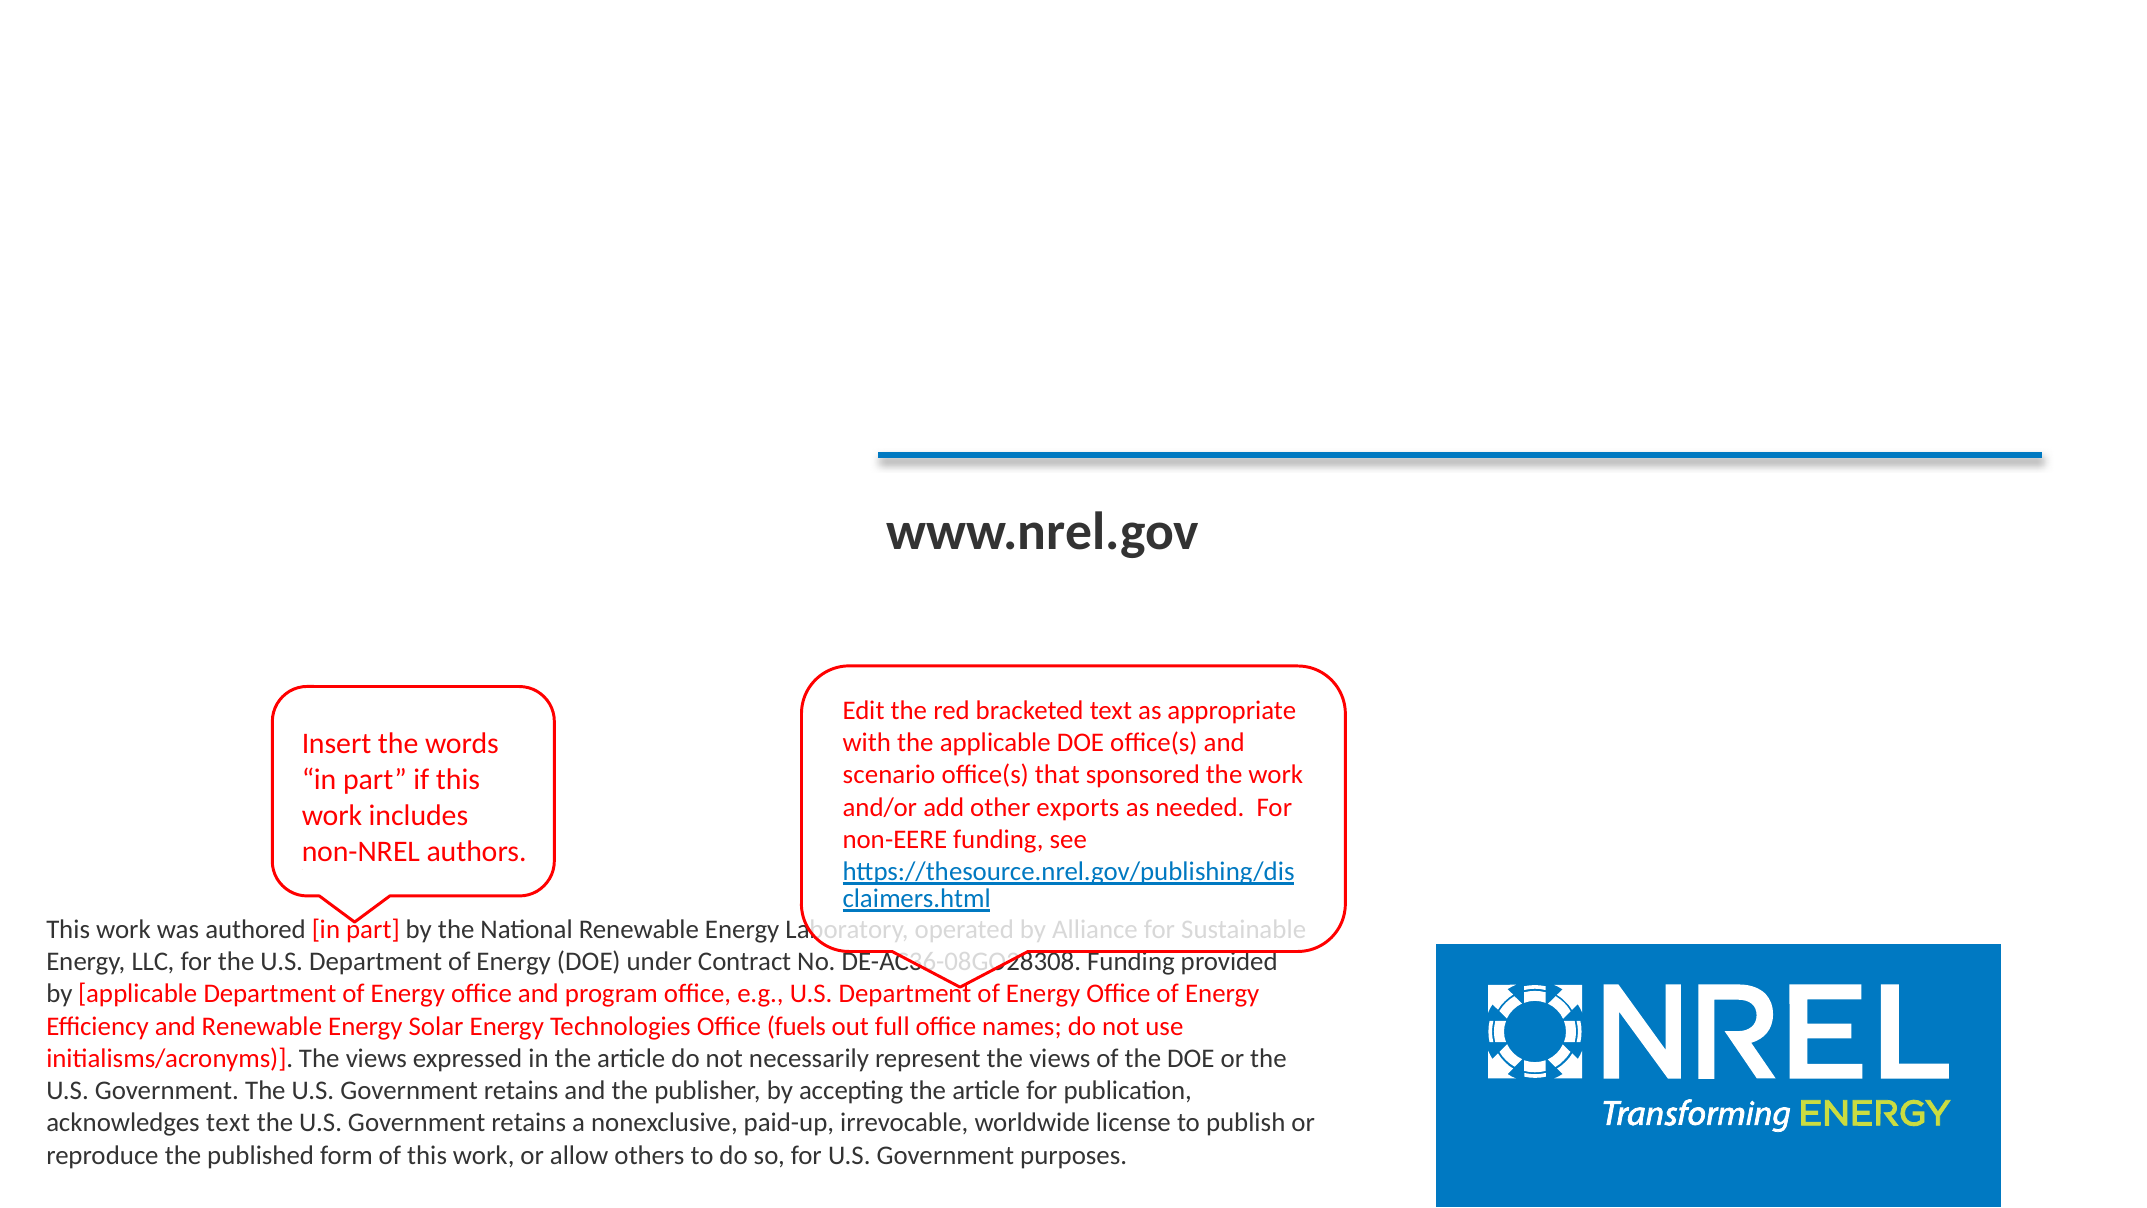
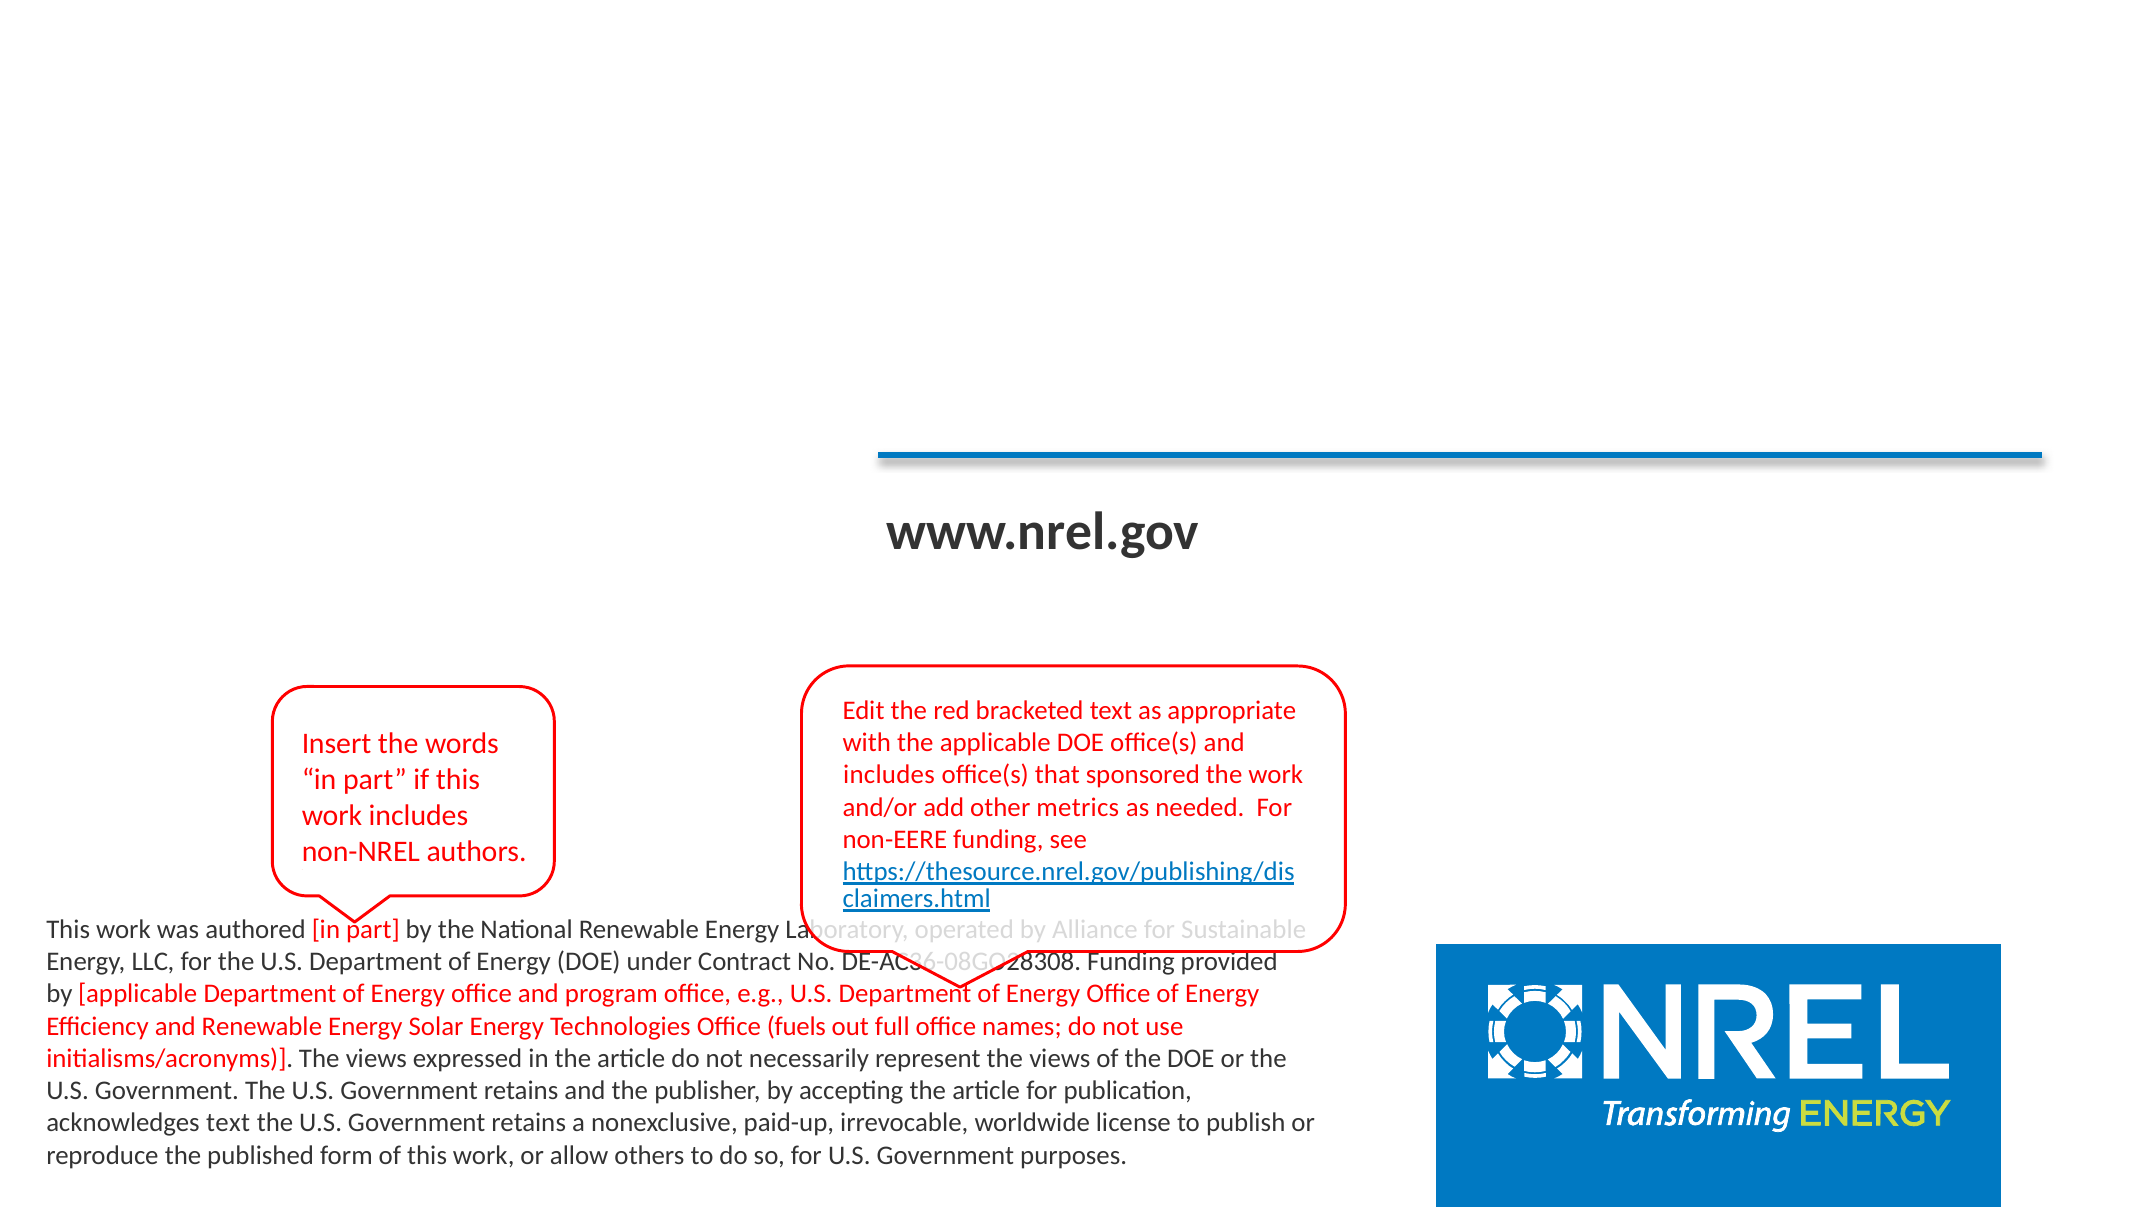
scenario: scenario -> includes (889, 775)
exports: exports -> metrics (1078, 807)
